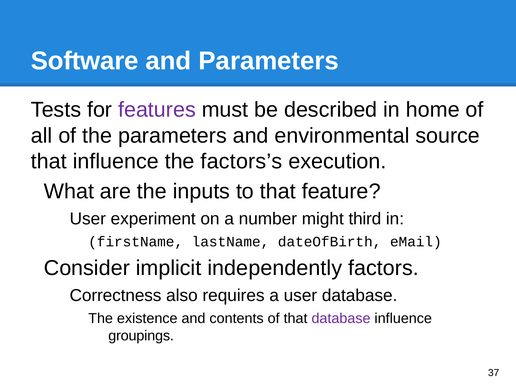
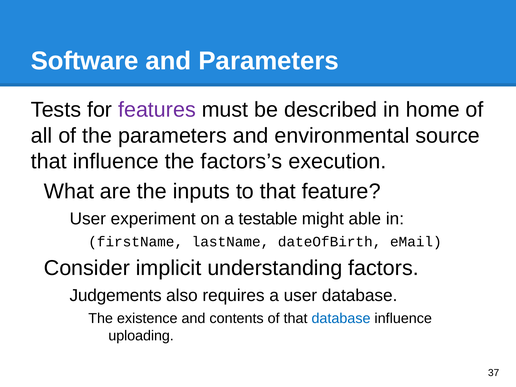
number: number -> testable (268, 219)
third: third -> able (365, 219)
independently: independently -> understanding (275, 268)
Correctness: Correctness -> Judgements (116, 295)
database colour: purple -> blue (341, 318)
groupings: groupings -> uploading (141, 336)
